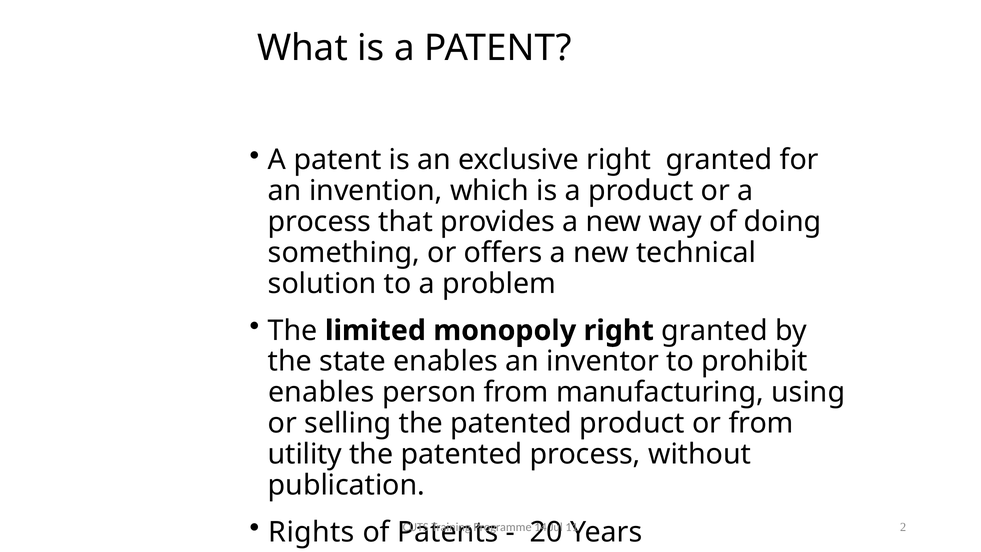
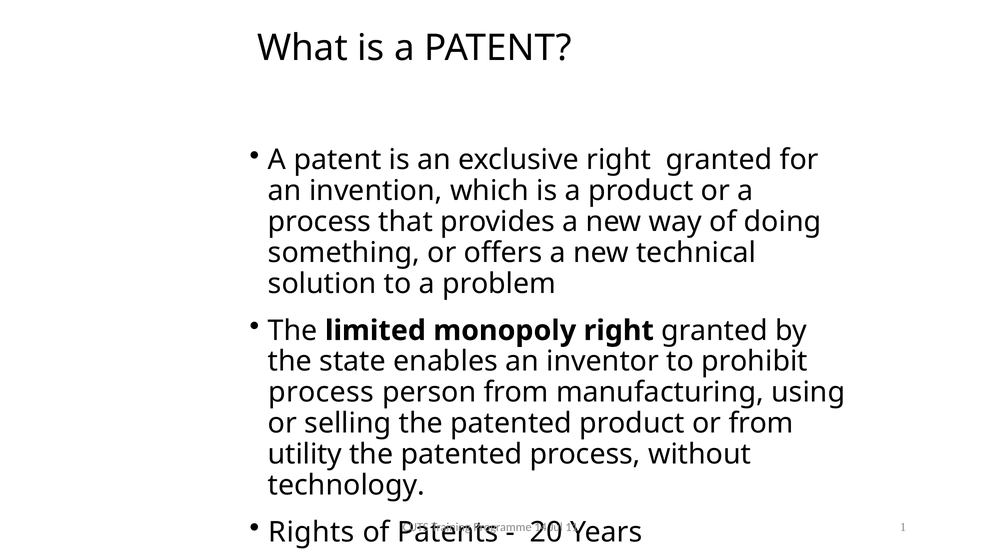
enables: enables -> process (321, 392)
publication: publication -> technology (346, 485)
2: 2 -> 1 (903, 527)
